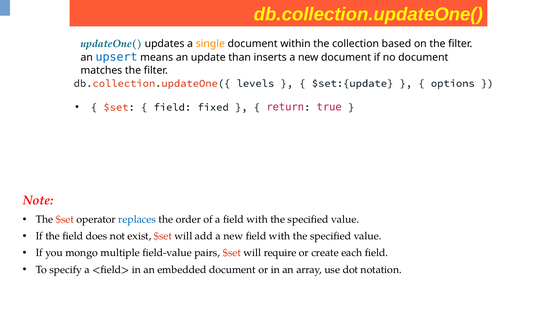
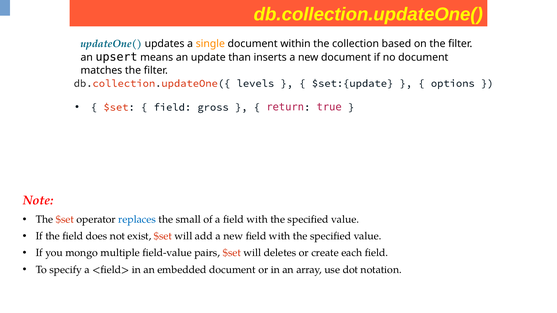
upsert colour: blue -> black (117, 57)
fixed: fixed -> gross (213, 107)
order: order -> small (188, 220)
require: require -> deletes (280, 253)
